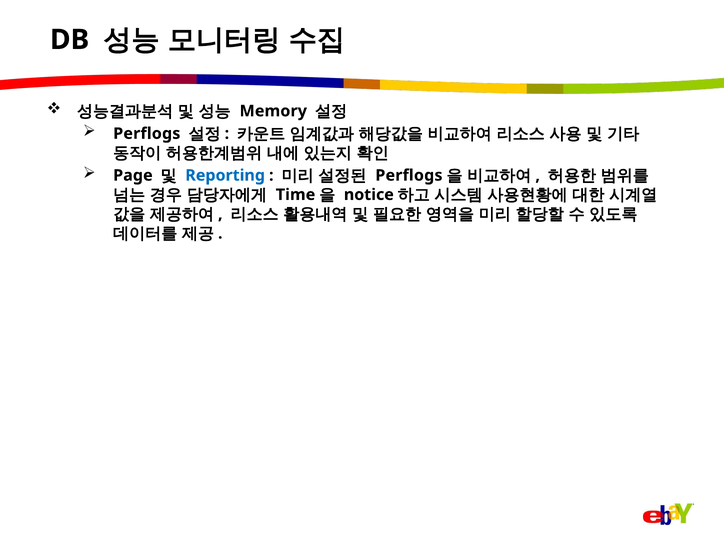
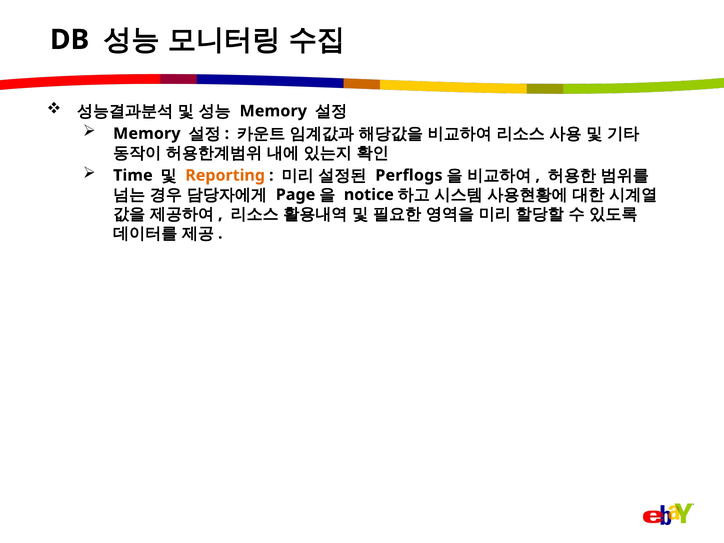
Perflogs: Perflogs -> Memory (147, 134)
Page: Page -> Time (133, 175)
Reporting colour: blue -> orange (225, 175)
Time: Time -> Page (296, 195)
